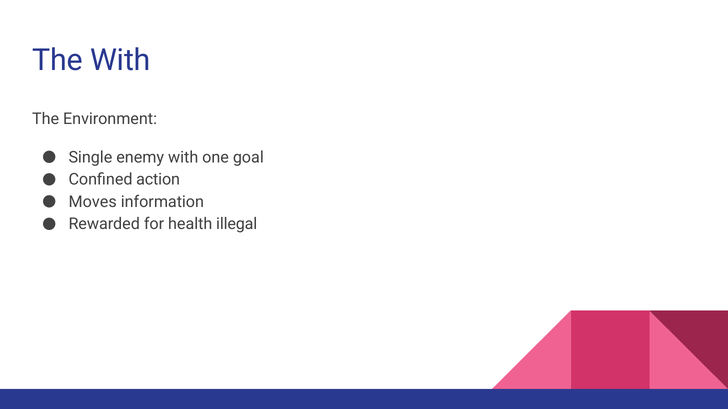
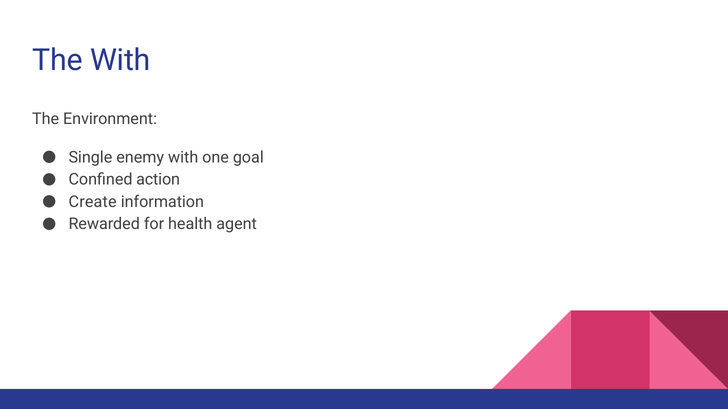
Moves: Moves -> Create (93, 202)
illegal: illegal -> agent (237, 224)
